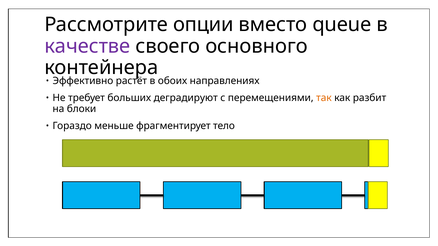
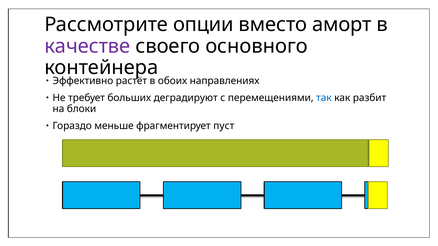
queue: queue -> аморт (342, 24)
так colour: orange -> blue (324, 98)
тело: тело -> пуст (224, 126)
